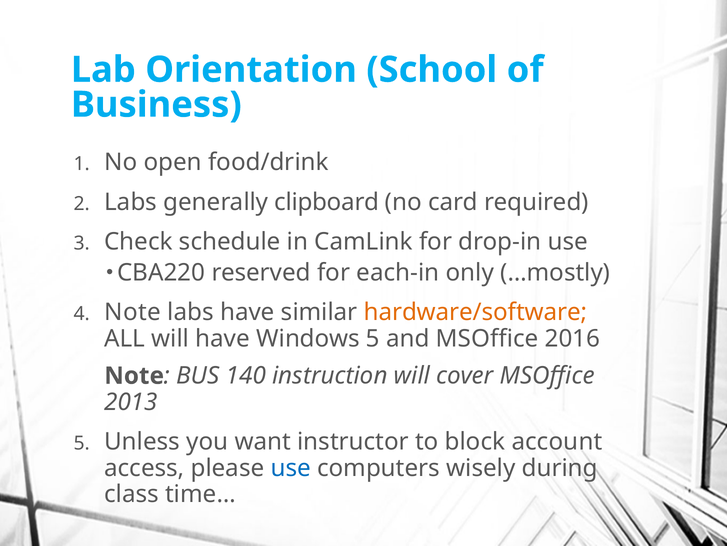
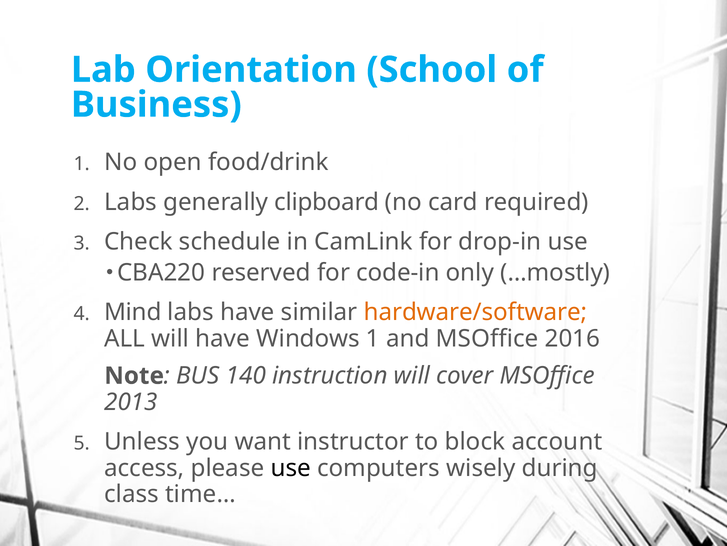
each-in: each-in -> code-in (398, 272)
Note: Note -> Mind (133, 312)
Windows 5: 5 -> 1 (373, 338)
use colour: blue -> black (291, 467)
